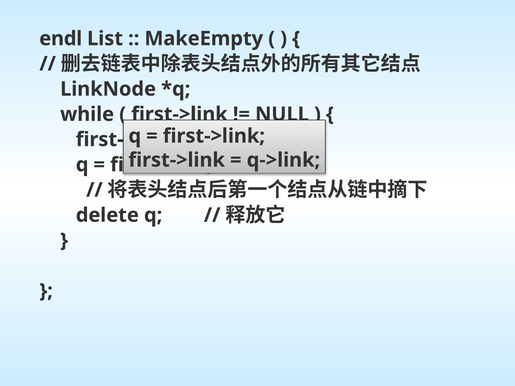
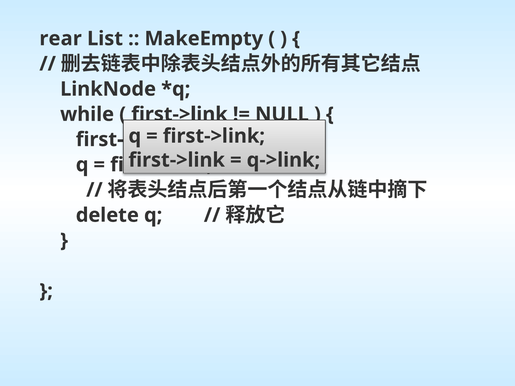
endl: endl -> rear (61, 39)
